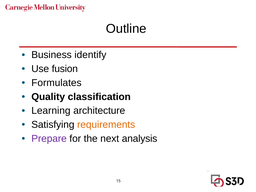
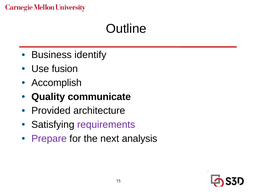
Formulates: Formulates -> Accomplish (57, 83)
classification: classification -> communicate (99, 97)
Learning: Learning -> Provided (51, 111)
requirements colour: orange -> purple (106, 125)
